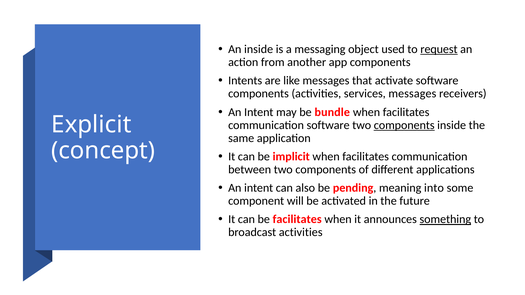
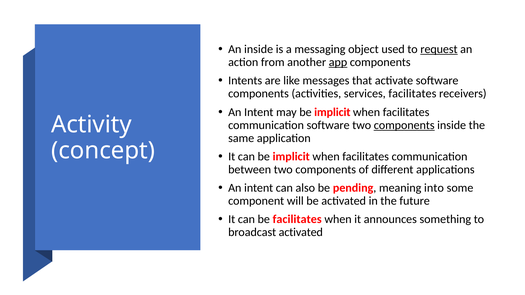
app underline: none -> present (338, 62)
services messages: messages -> facilitates (412, 94)
may be bundle: bundle -> implicit (332, 112)
Explicit: Explicit -> Activity (91, 125)
something underline: present -> none (445, 220)
broadcast activities: activities -> activated (301, 233)
